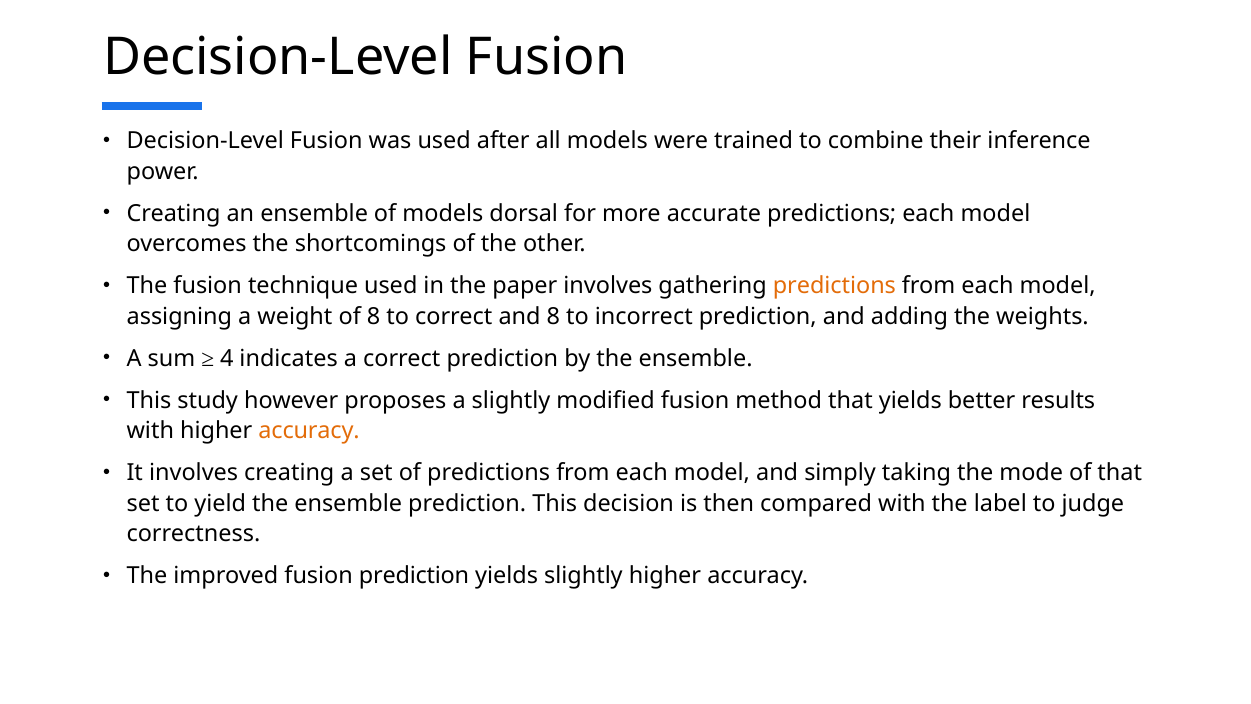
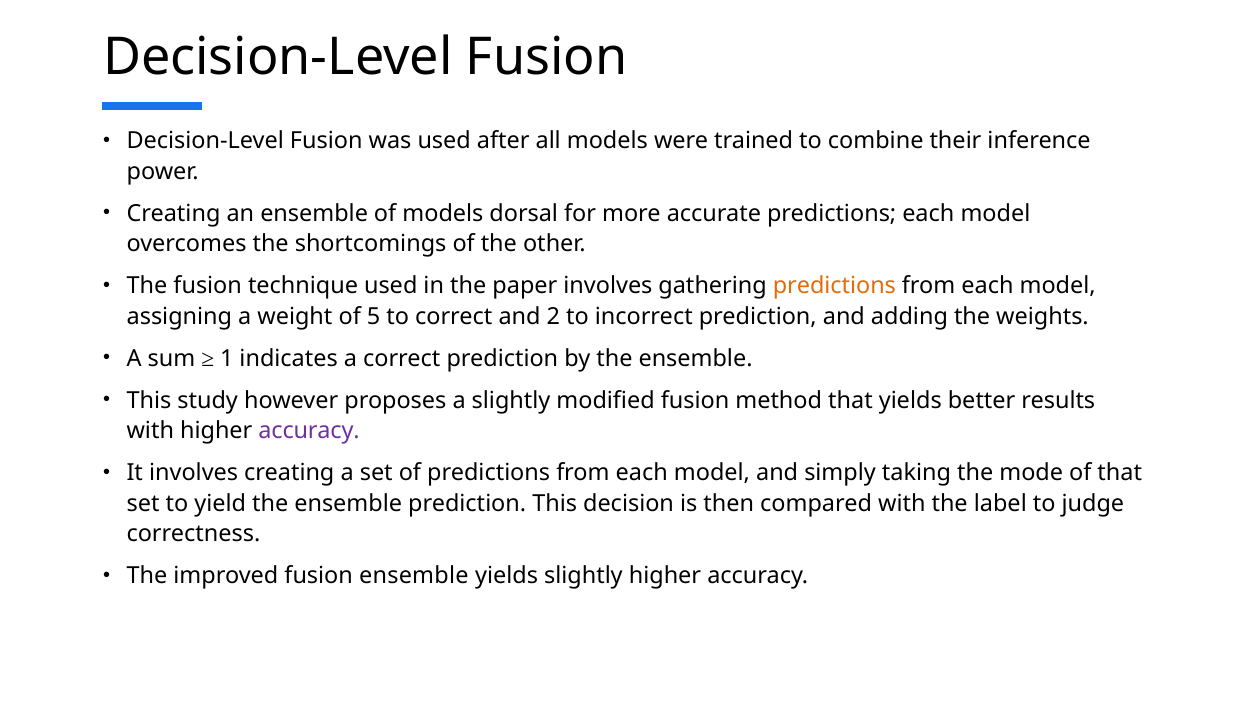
of 8: 8 -> 5 (374, 316)
and 8: 8 -> 2 (553, 316)
4: 4 -> 1 (227, 358)
accuracy colour: orange -> purple (309, 431)
fusion prediction: prediction -> ensemble (414, 576)
